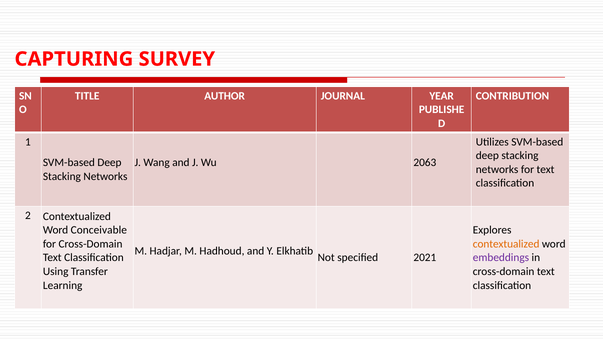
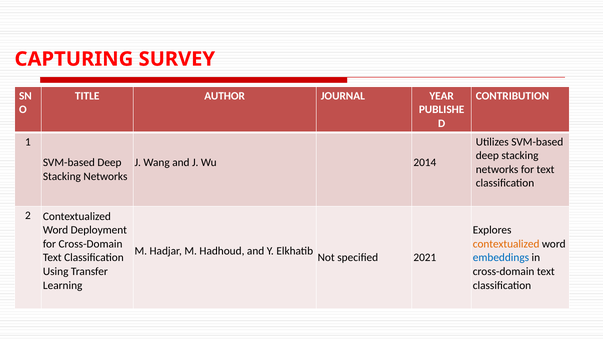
2063: 2063 -> 2014 (425, 163)
Conceivable: Conceivable -> Deployment (99, 230)
embeddings colour: purple -> blue (501, 258)
